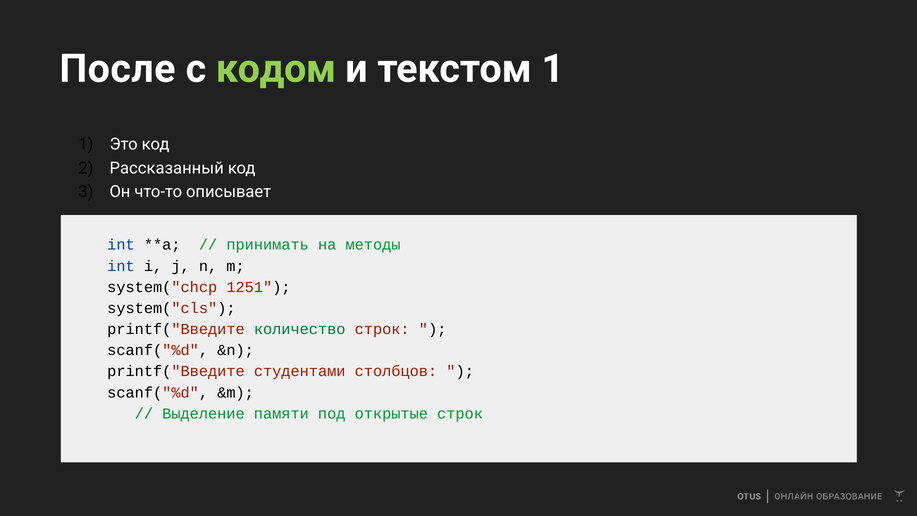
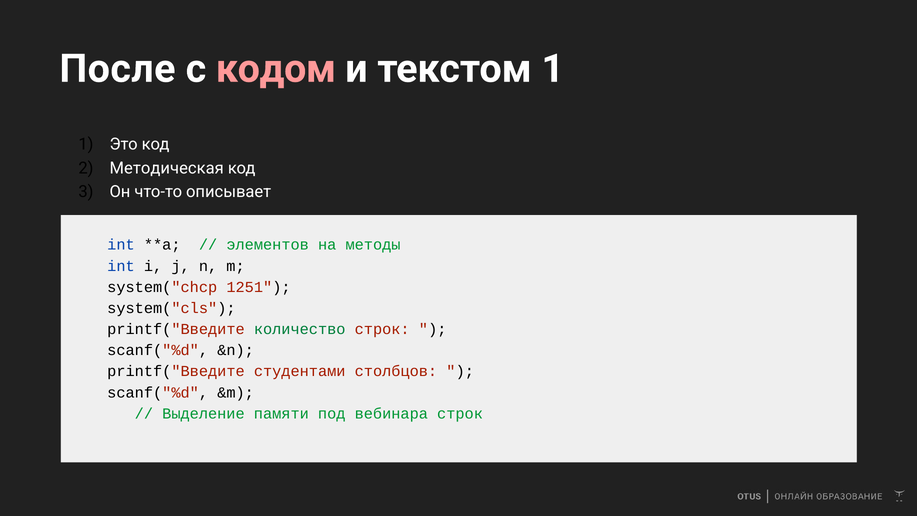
кодом colour: light green -> pink (276, 69)
Рассказанный: Рассказанный -> Методическая (167, 168)
принимать: принимать -> элементов (268, 245)
открытые: открытые -> вебинара (391, 413)
